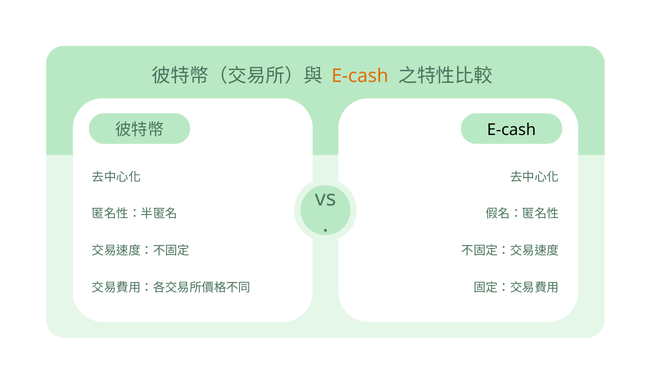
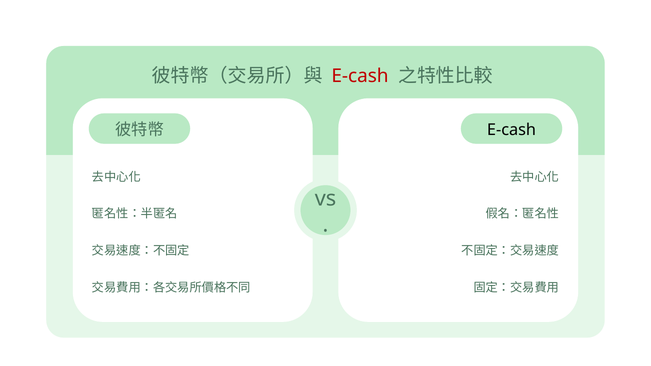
E-cash colour: orange -> red (360, 76)
